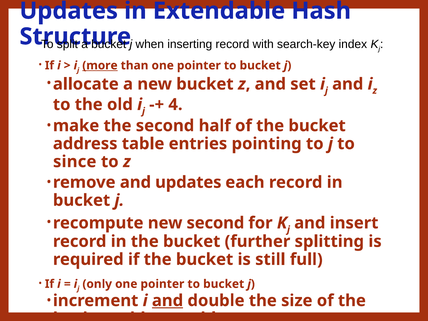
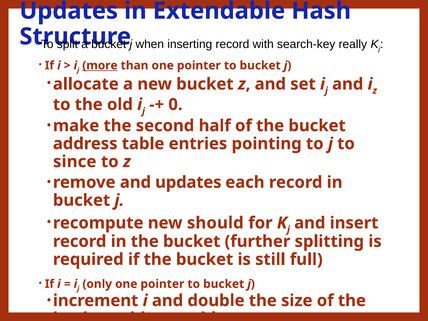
index: index -> really (353, 44)
4: 4 -> 0 (175, 105)
new second: second -> should (215, 223)
and underline: present -> none (168, 301)
